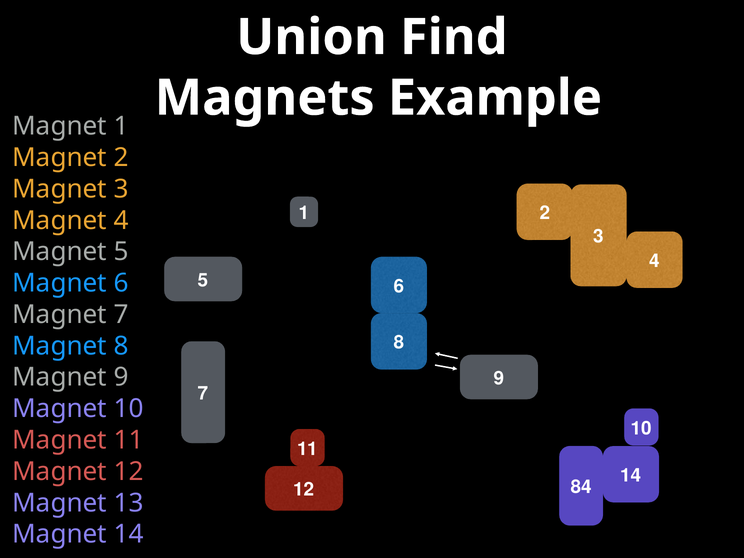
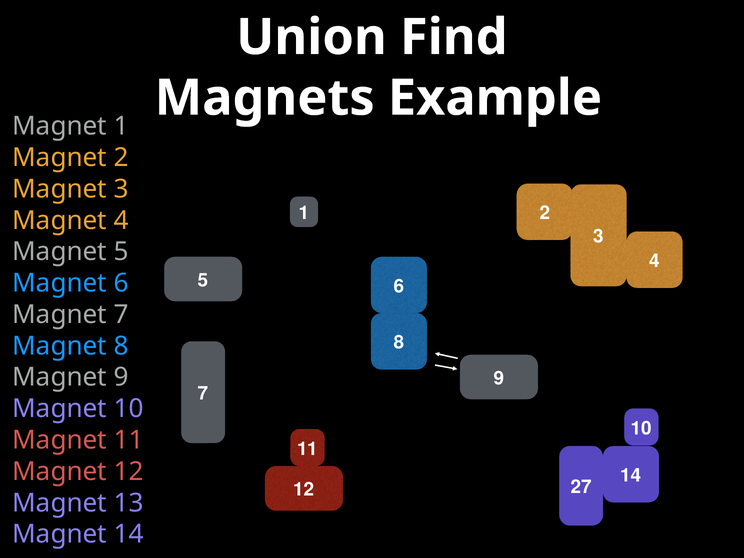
84: 84 -> 27 (581, 487)
